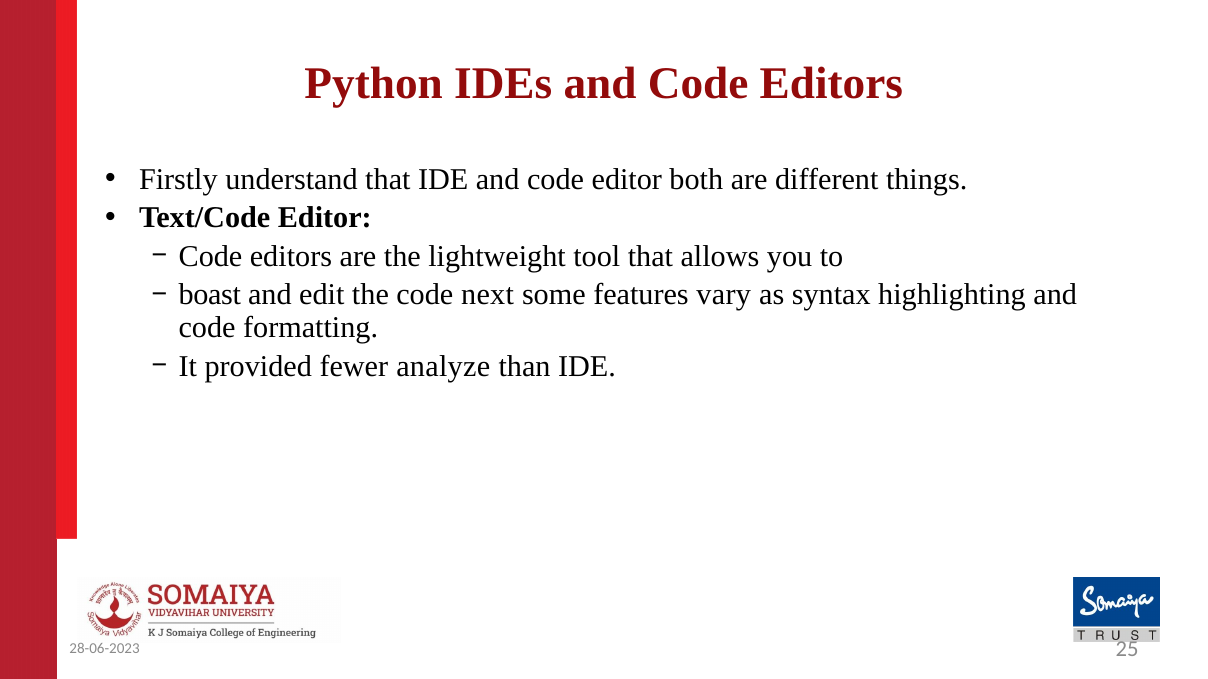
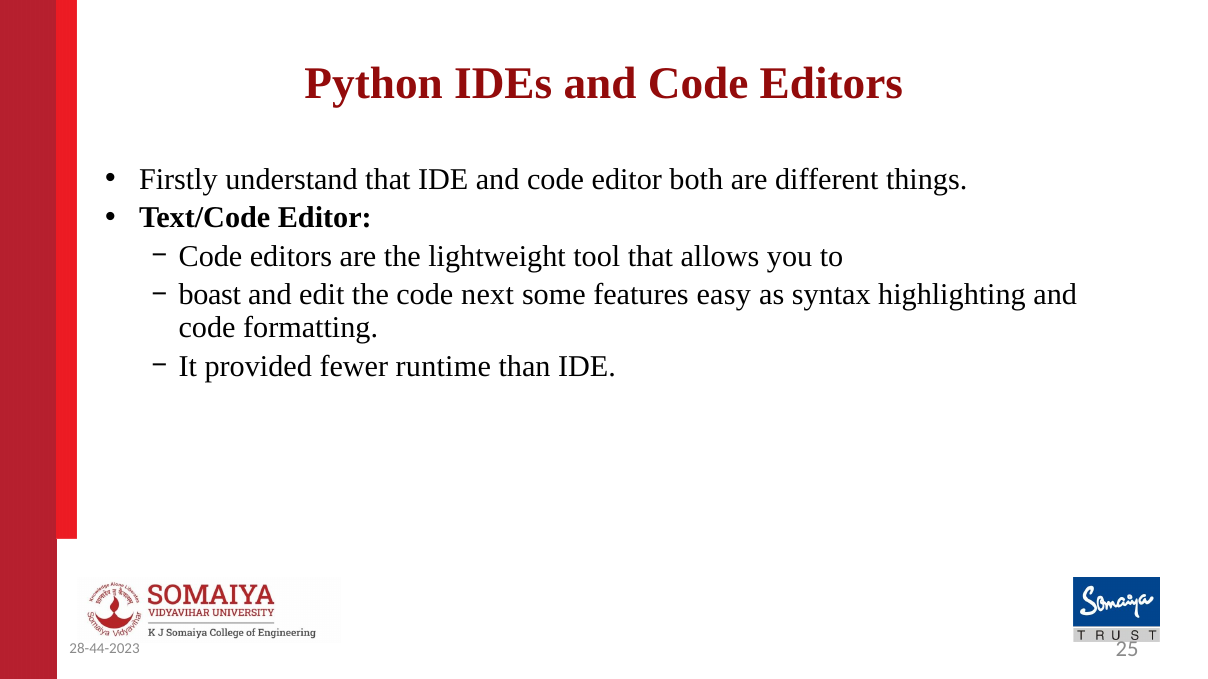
vary: vary -> easy (724, 295)
analyze: analyze -> runtime (443, 366)
28-06-2023: 28-06-2023 -> 28-44-2023 (105, 649)
